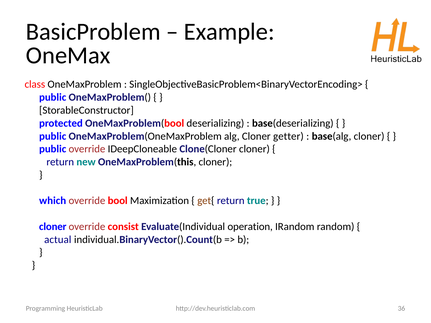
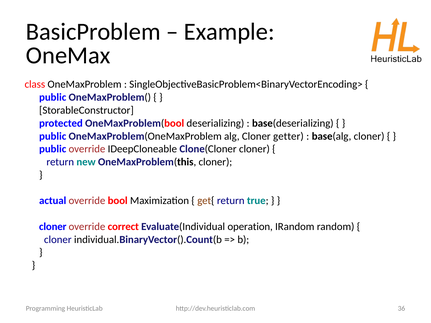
which: which -> actual (53, 201)
consist: consist -> correct (123, 227)
actual: actual -> cloner (58, 240)
